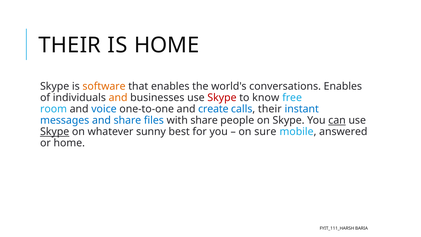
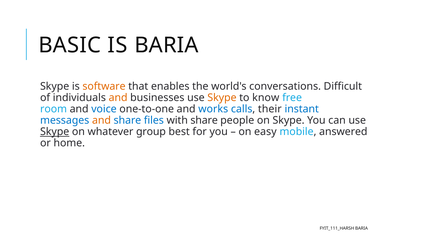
THEIR: THEIR -> BASIC (70, 45)
IS HOME: HOME -> BARIA (167, 45)
conversations Enables: Enables -> Difficult (343, 86)
Skype colour: red -> orange (222, 98)
create: create -> works (213, 109)
and colour: blue -> orange (101, 120)
can underline: present -> none (337, 120)
sunny: sunny -> group (151, 132)
sure: sure -> easy (265, 132)
